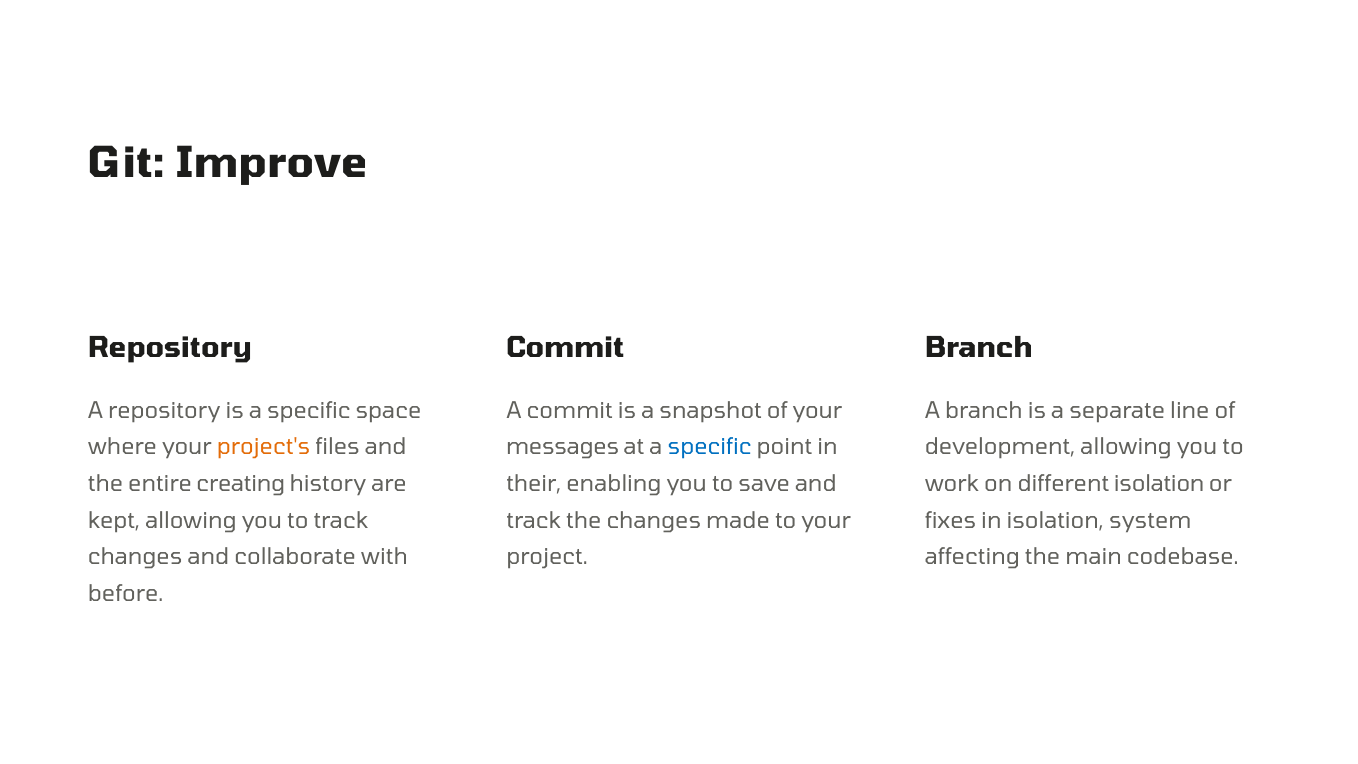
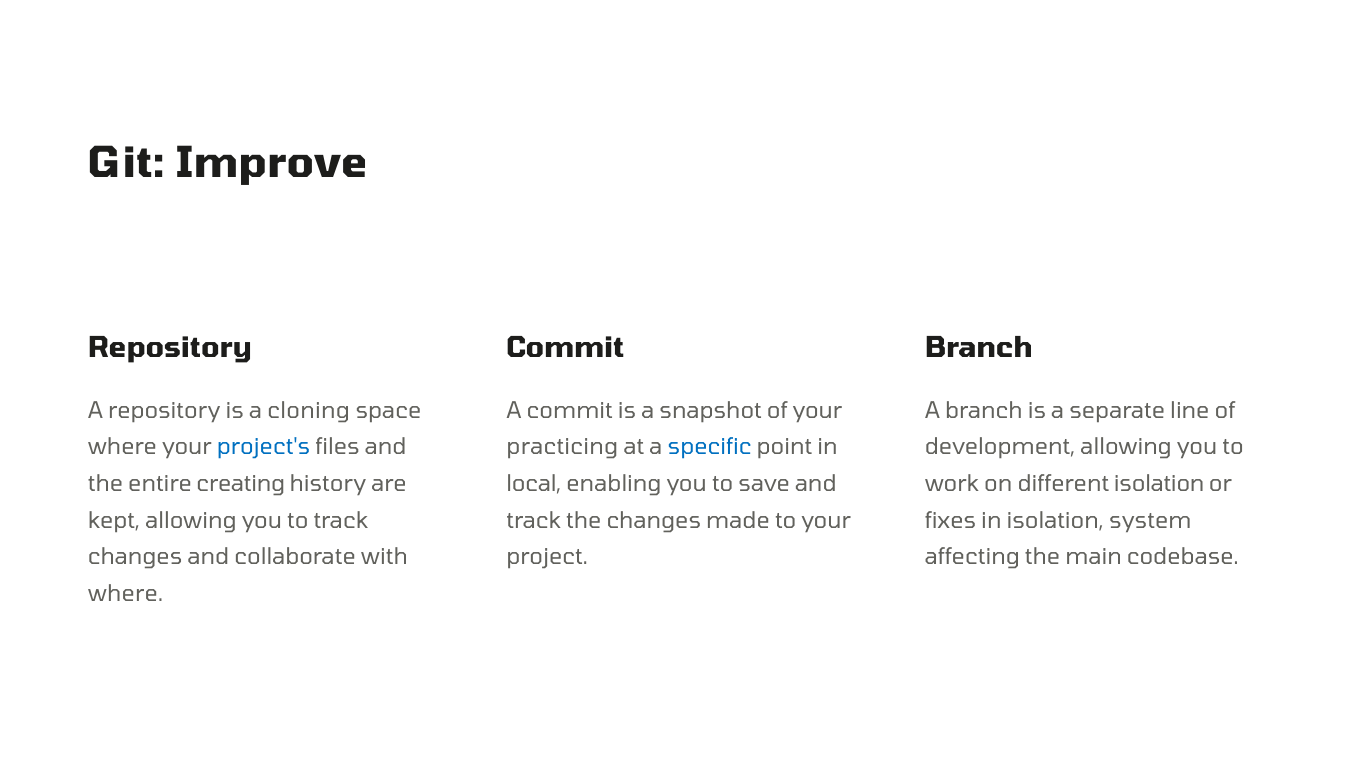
is a specific: specific -> cloning (309, 411)
project's colour: orange -> blue (264, 447)
messages: messages -> practicing (562, 447)
their: their -> local (534, 484)
before: before -> where (126, 594)
